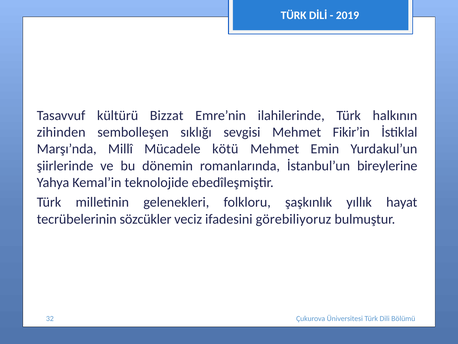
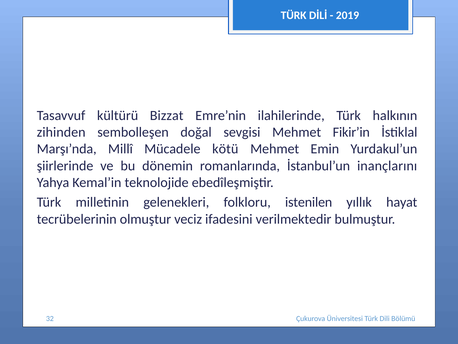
sıklığı: sıklığı -> doğal (196, 132)
bireylerine: bireylerine -> inançlarını (387, 166)
şaşkınlık: şaşkınlık -> istenilen (309, 202)
sözcükler: sözcükler -> olmuştur (145, 219)
görebiliyoruz: görebiliyoruz -> verilmektedir (294, 219)
